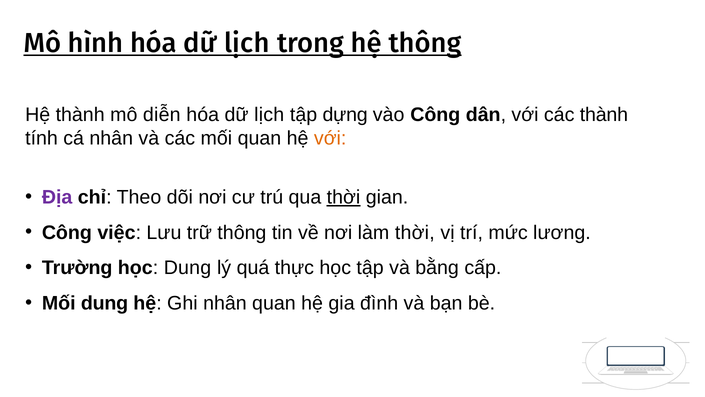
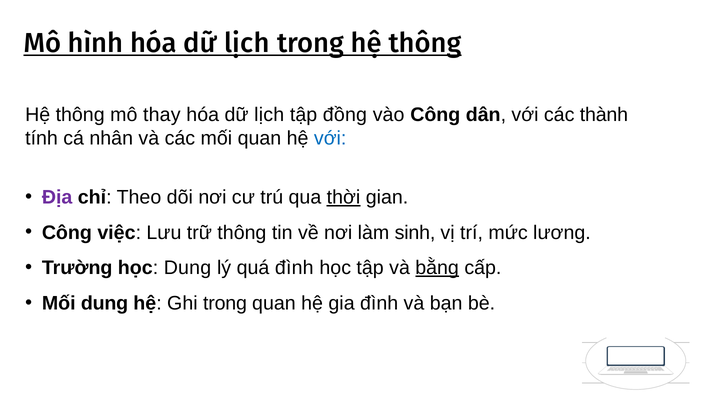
thành: thành -> thông (80, 115)
diễn: diễn -> thay (162, 115)
dựng: dựng -> đồng (345, 115)
với colour: orange -> blue (330, 138)
làm thời: thời -> sinh (415, 232)
quá thực: thực -> đình (294, 268)
bằng underline: none -> present (437, 268)
Ghi nhân: nhân -> trong (225, 303)
